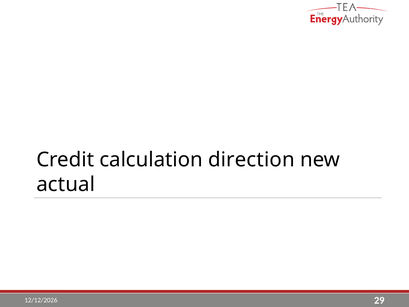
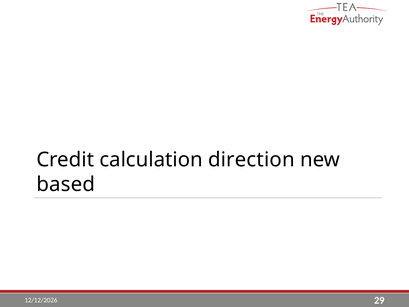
actual: actual -> based (66, 184)
